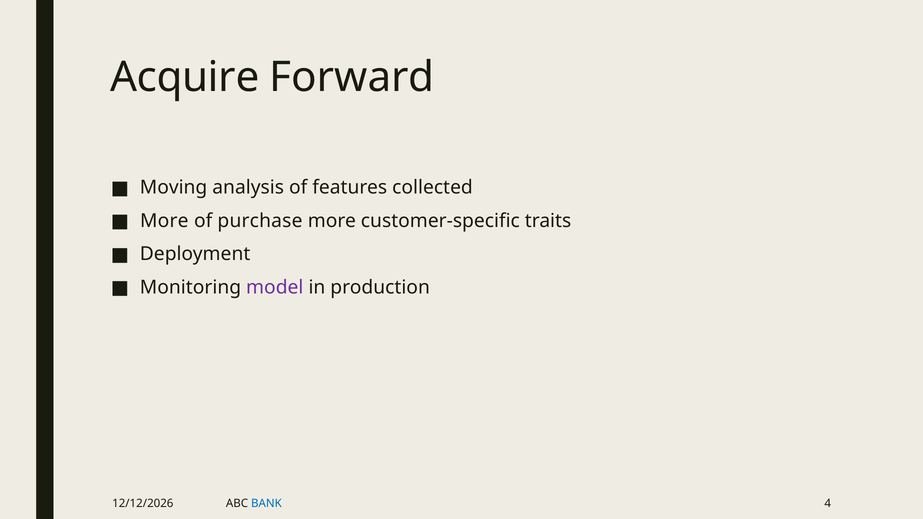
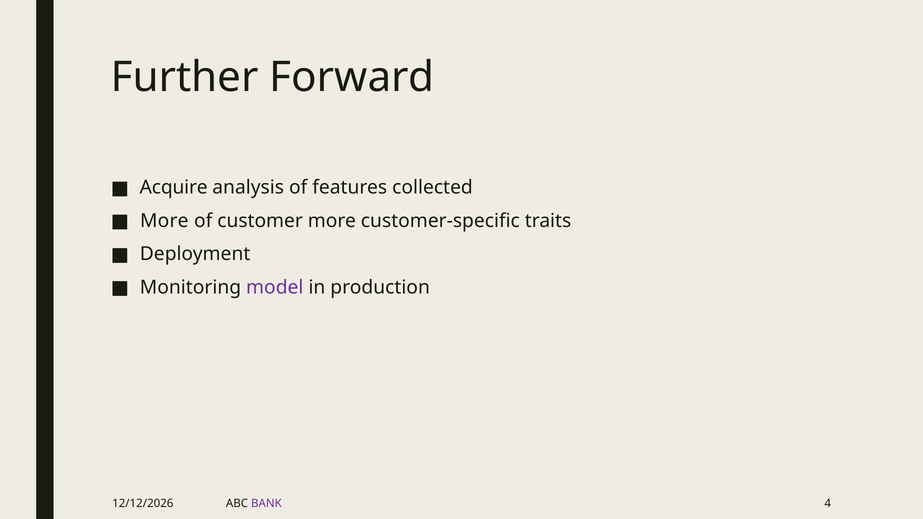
Acquire: Acquire -> Further (185, 78)
Moving: Moving -> Acquire (174, 188)
purchase: purchase -> customer (260, 221)
BANK colour: blue -> purple (266, 504)
